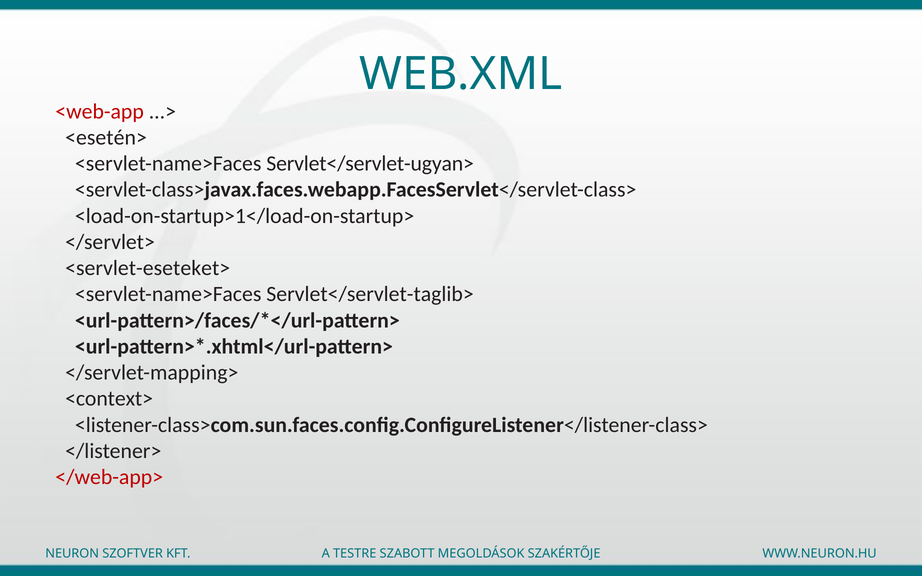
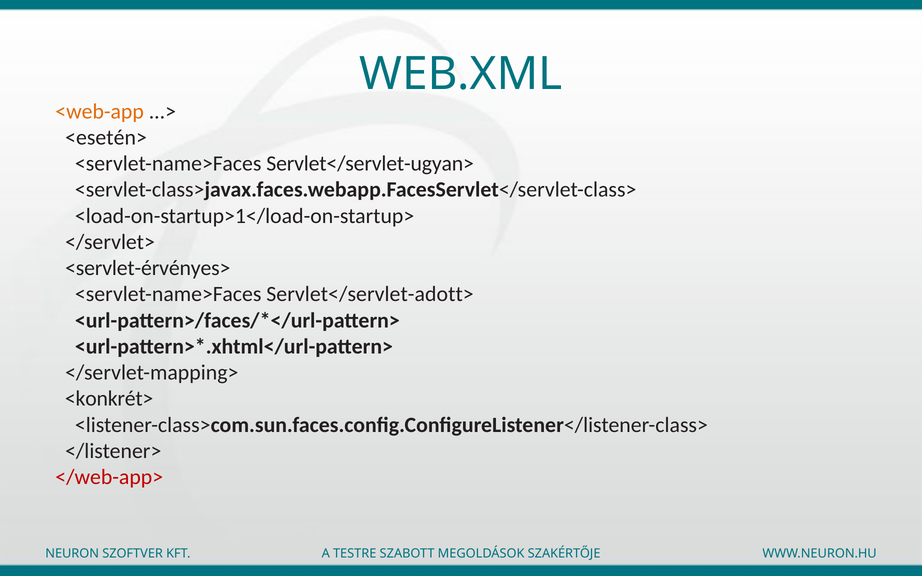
<web-app colour: red -> orange (100, 111)
<servlet-eseteket>: <servlet-eseteket> -> <servlet-érvényes> (148, 268)
Servlet</servlet-taglib>: Servlet</servlet-taglib> -> Servlet</servlet-adott> (370, 294)
<context>: <context> -> <konkrét> (109, 399)
